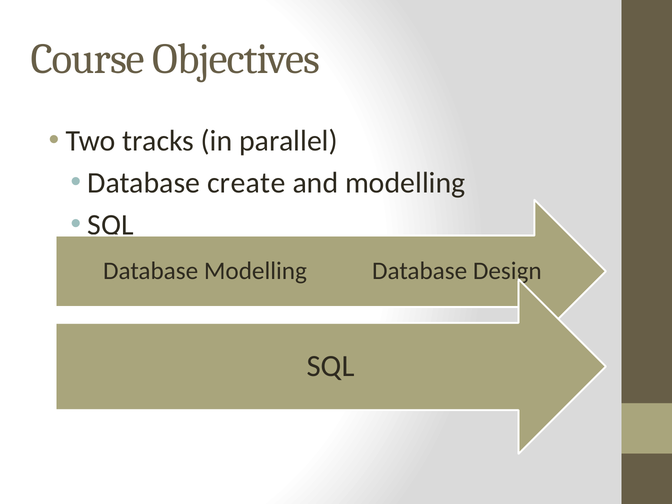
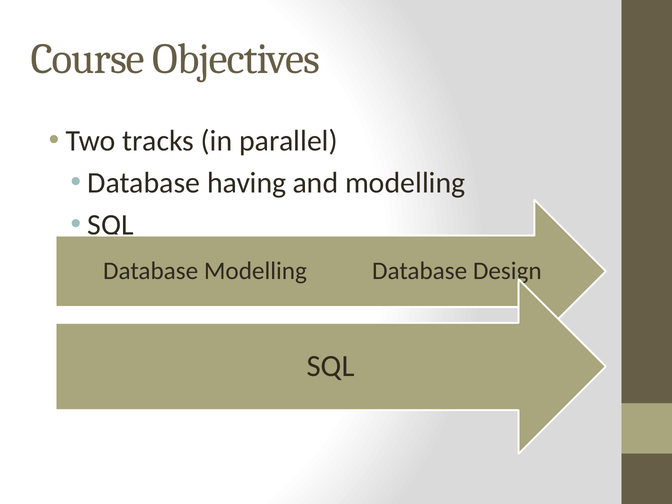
create: create -> having (247, 183)
